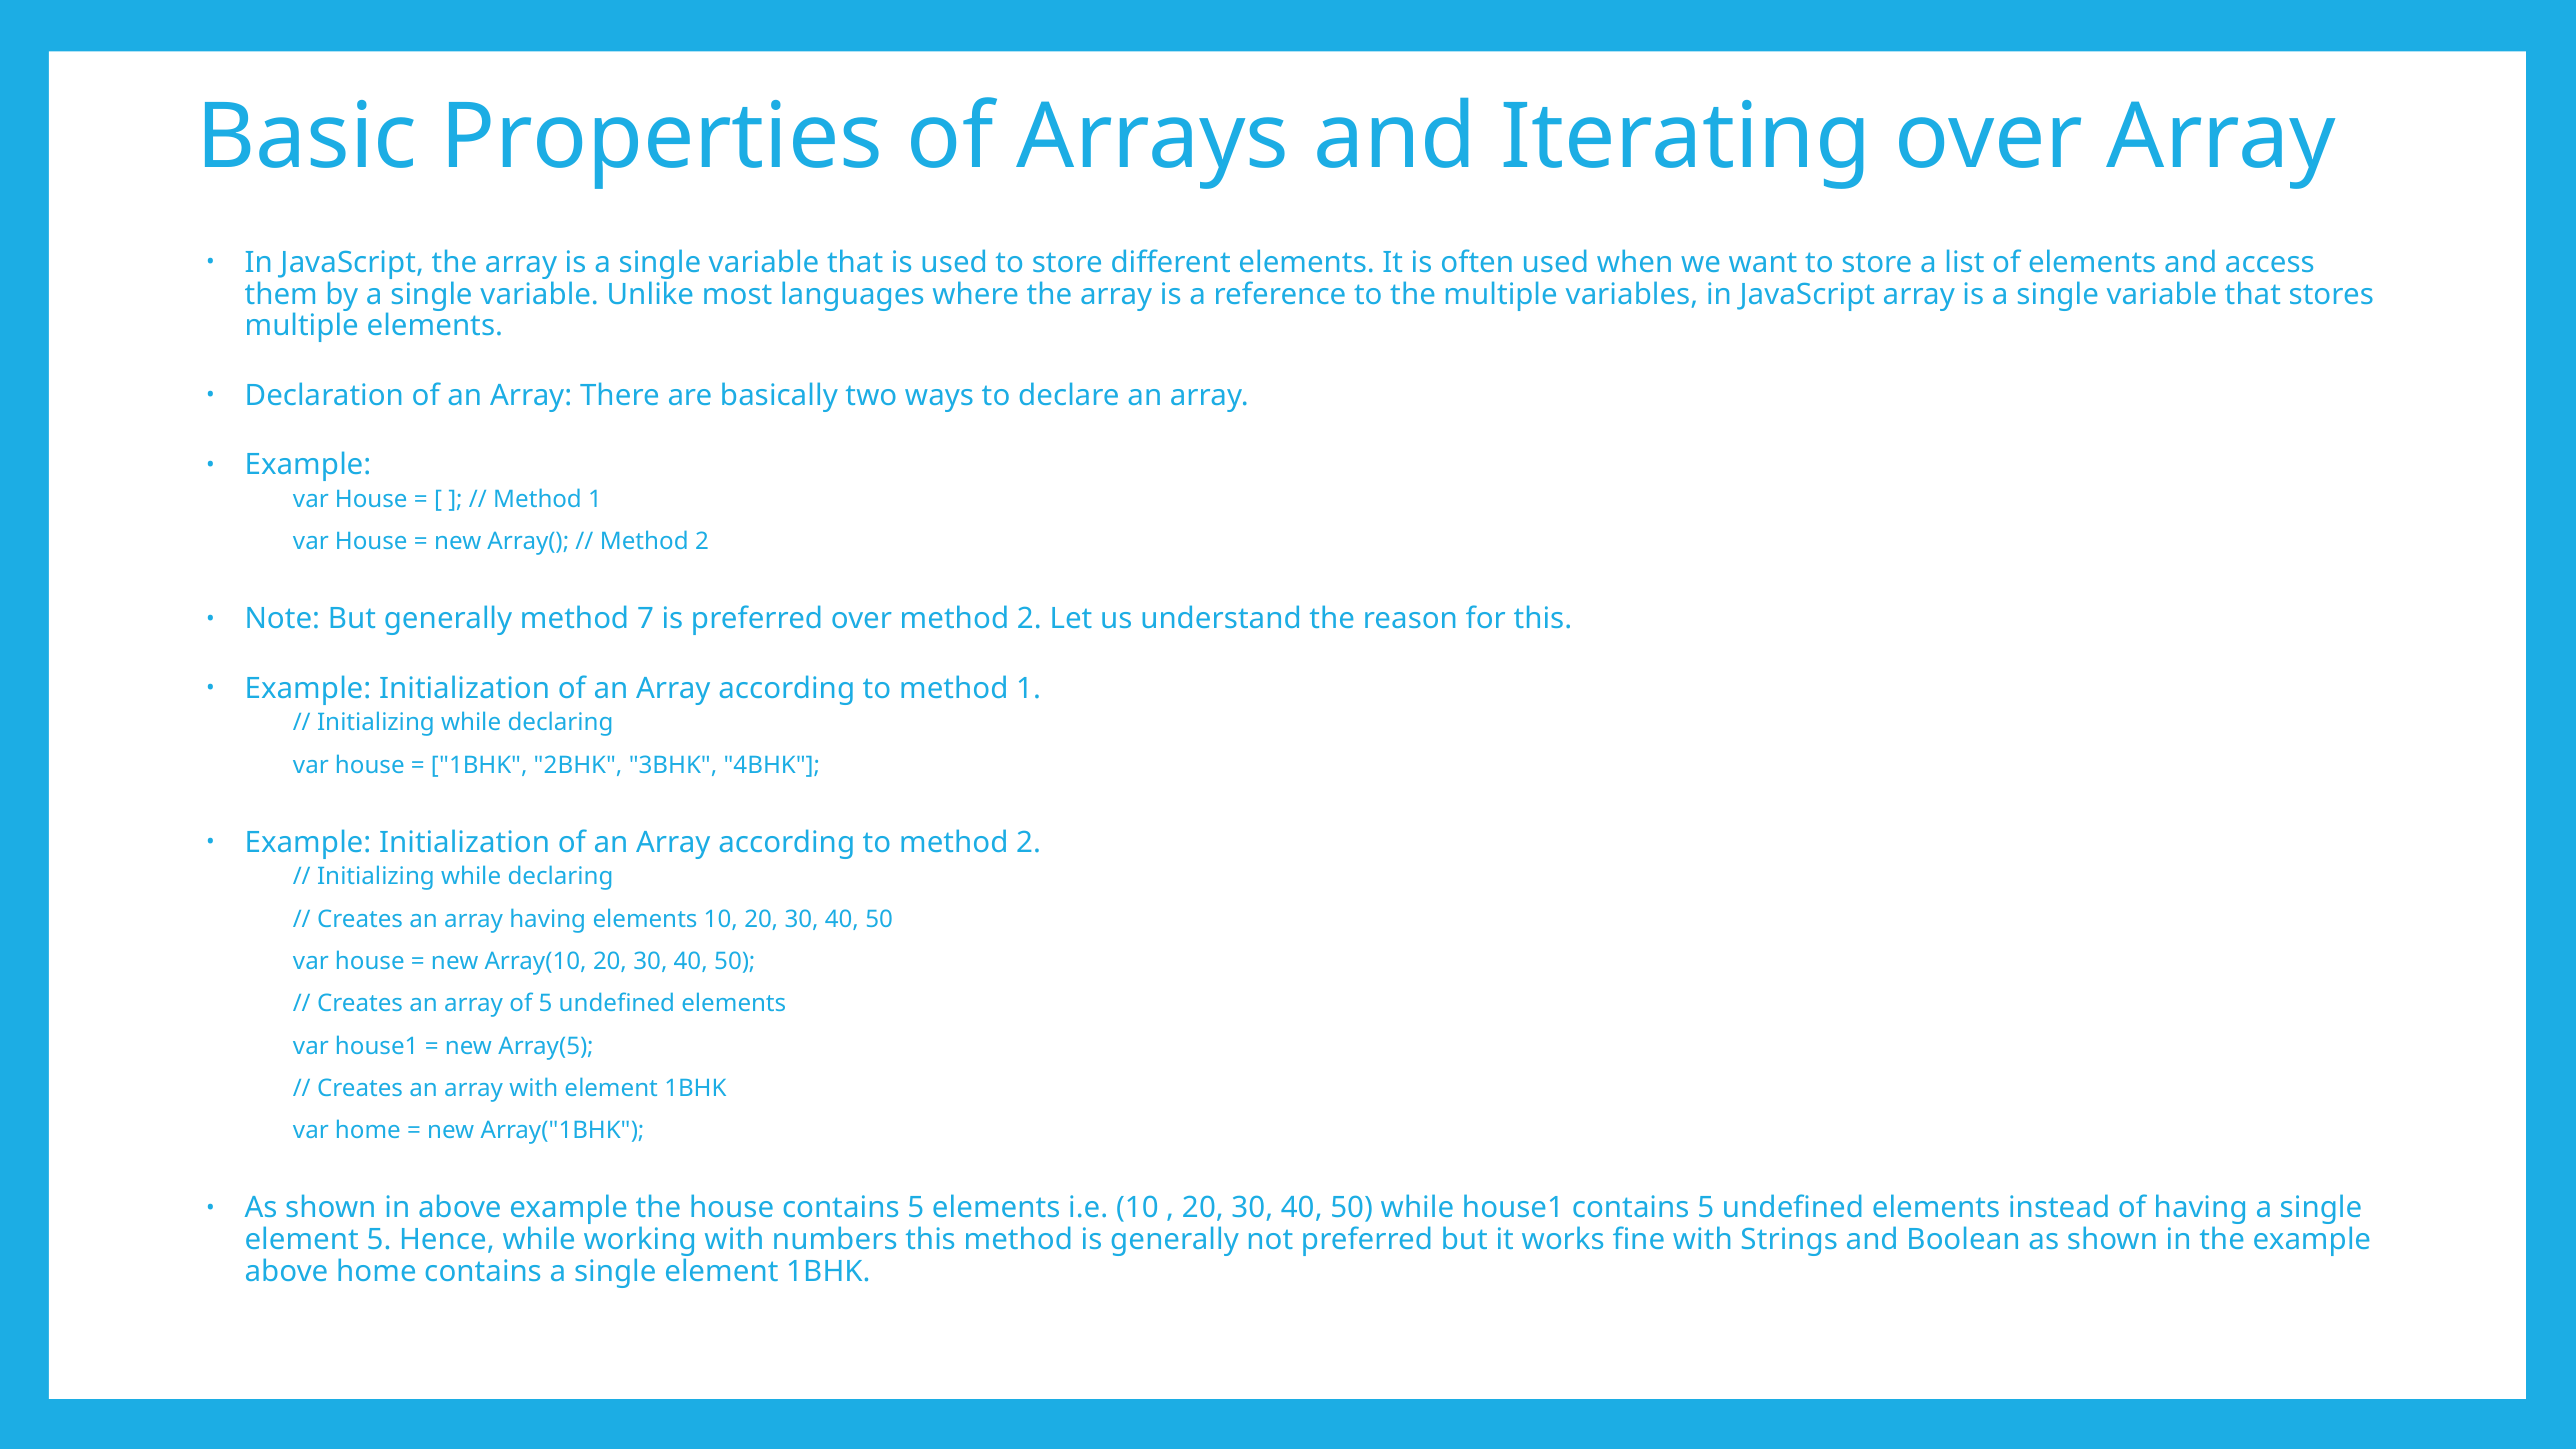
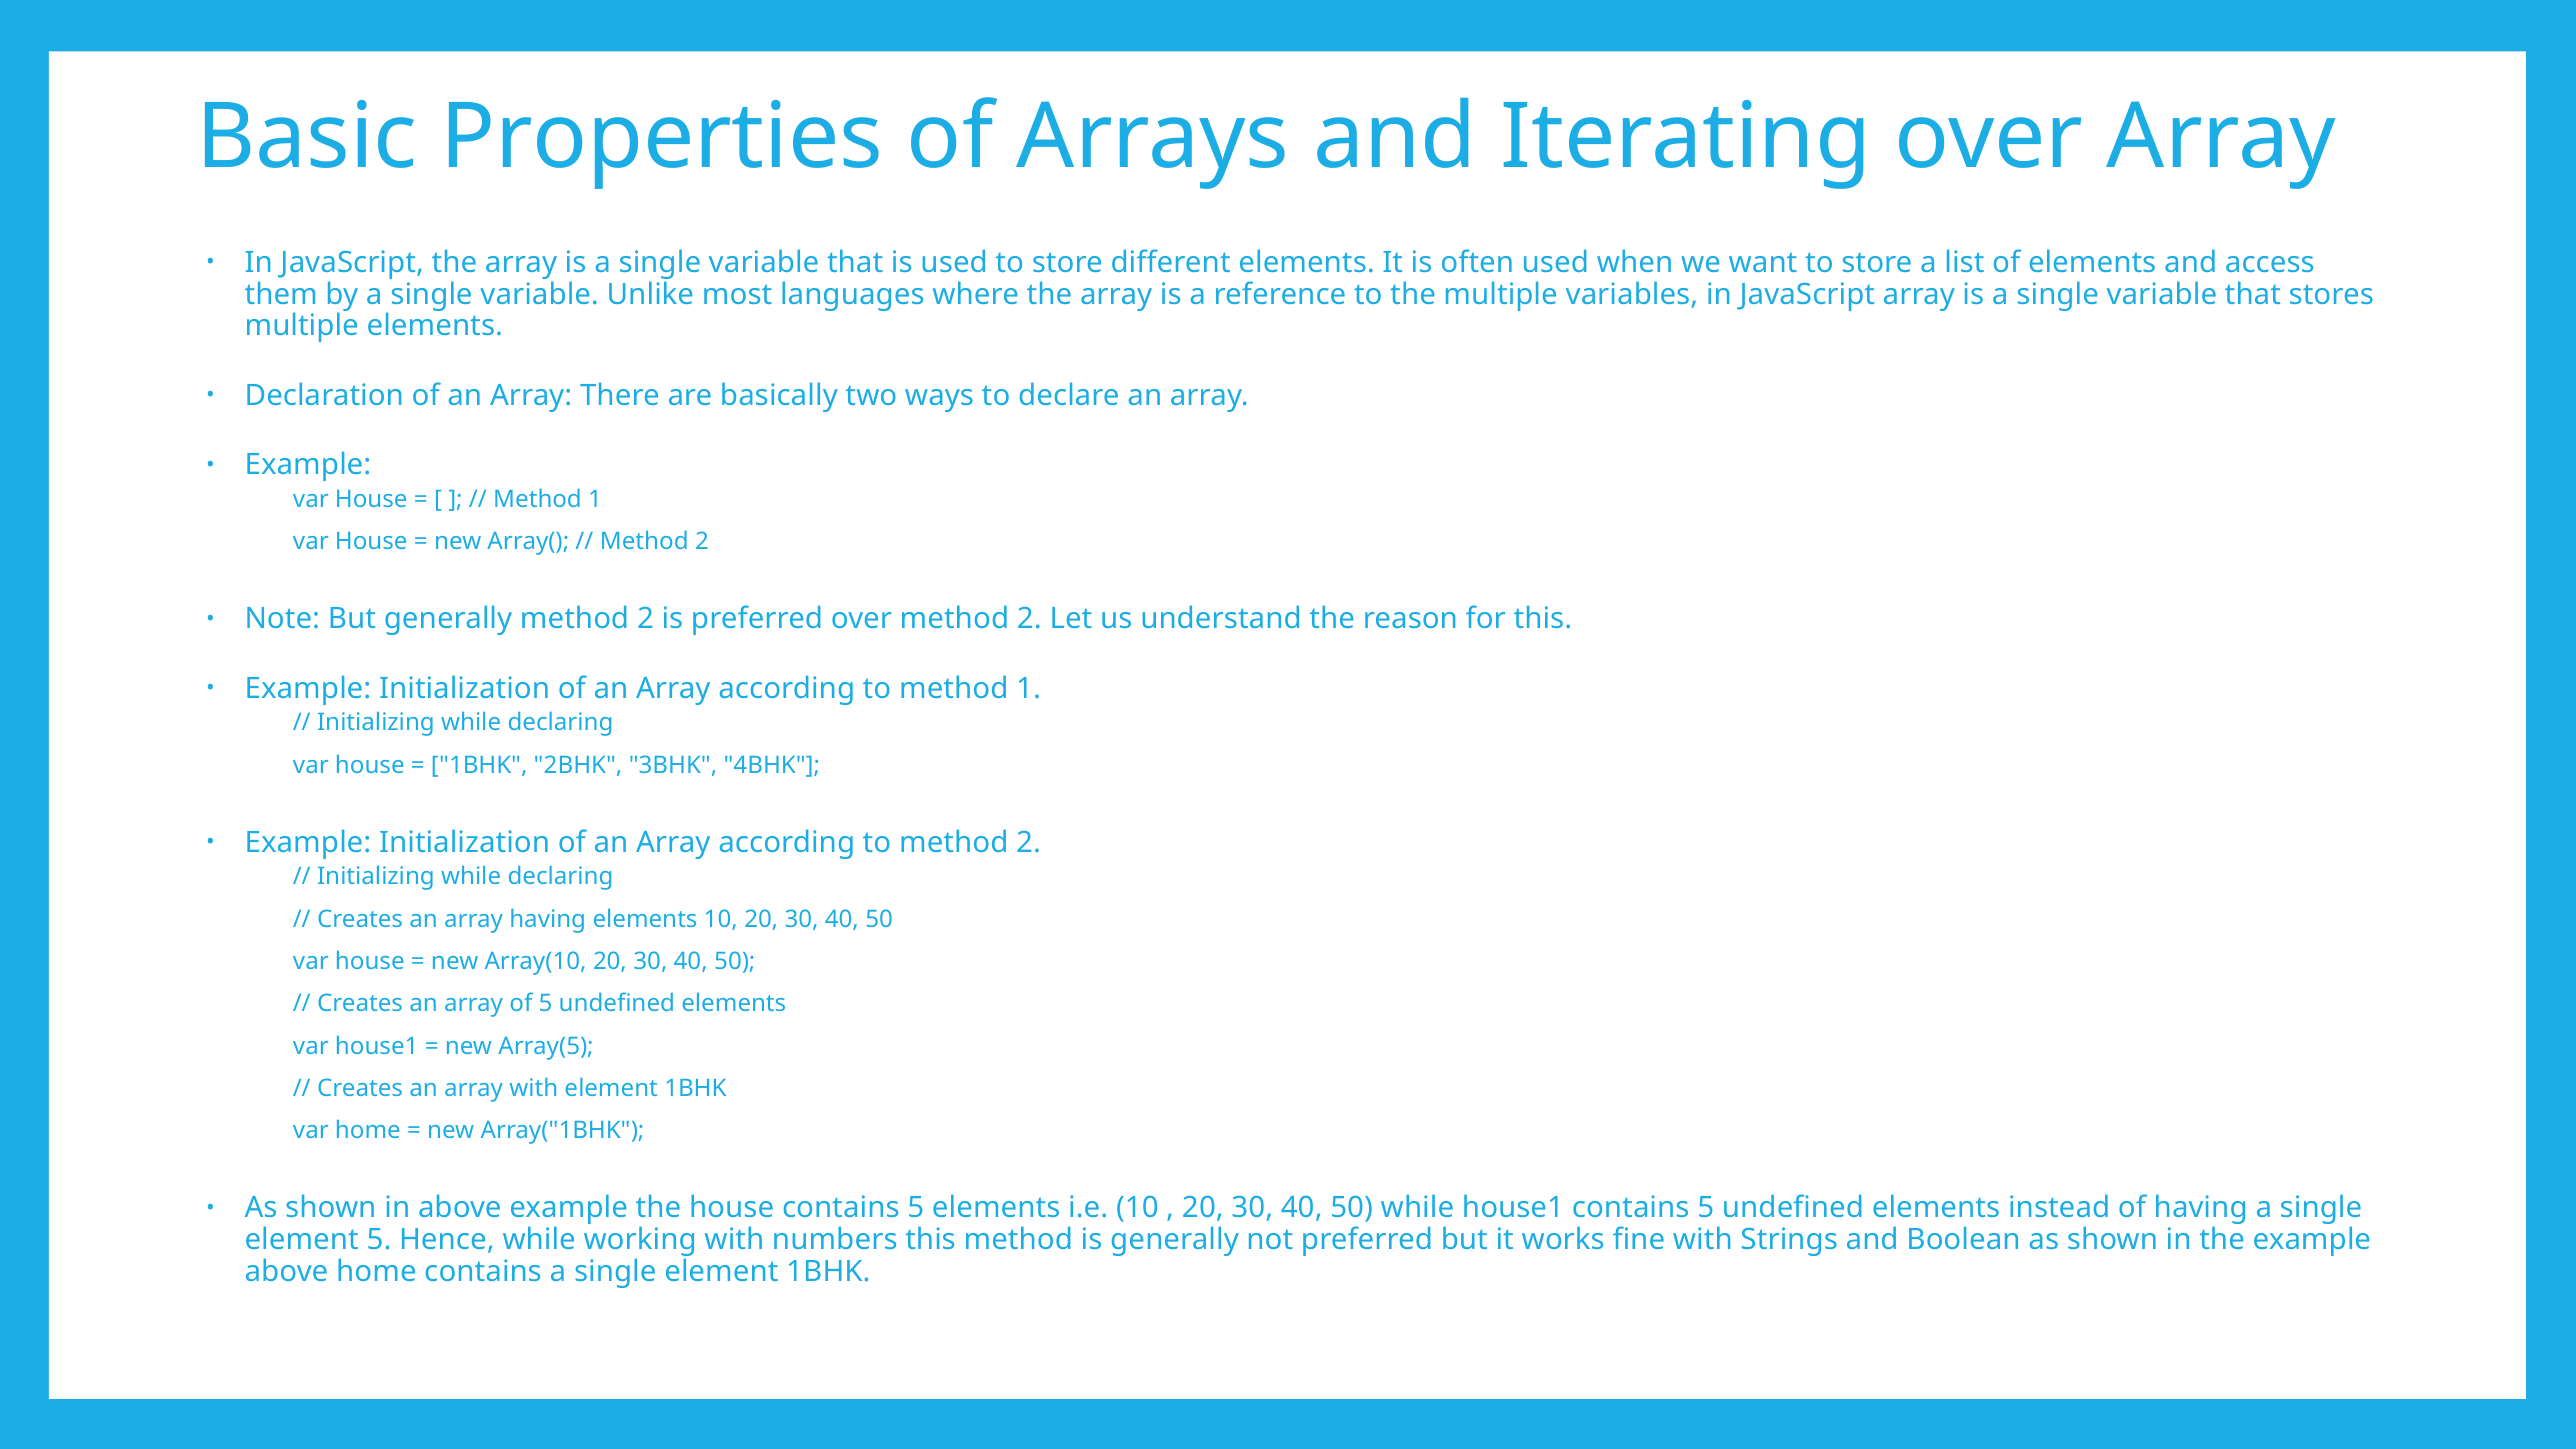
generally method 7: 7 -> 2 (645, 619)
